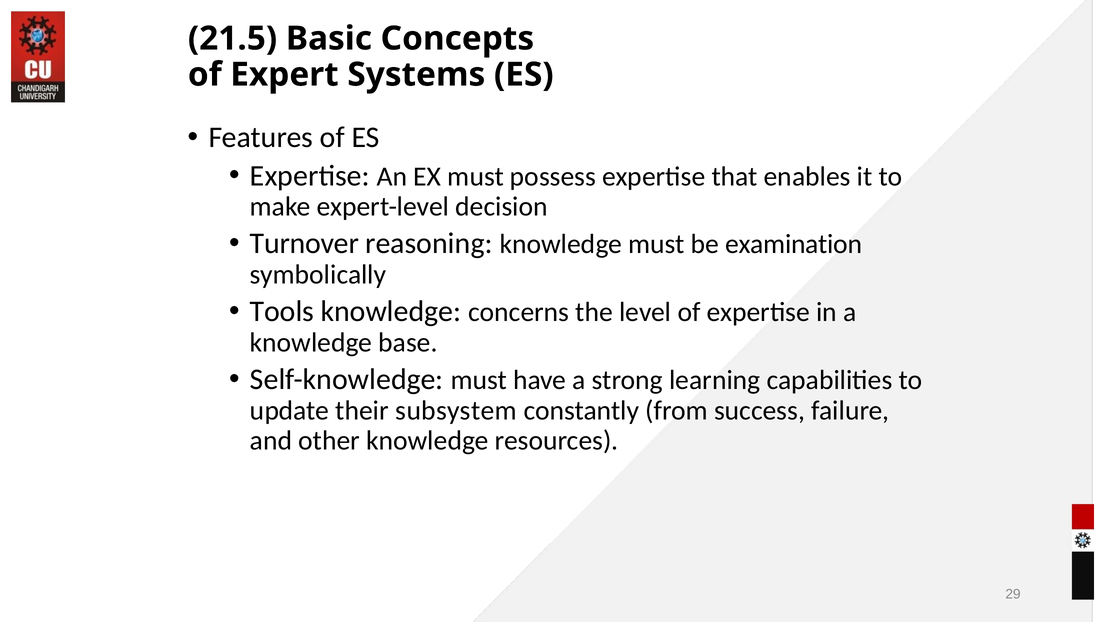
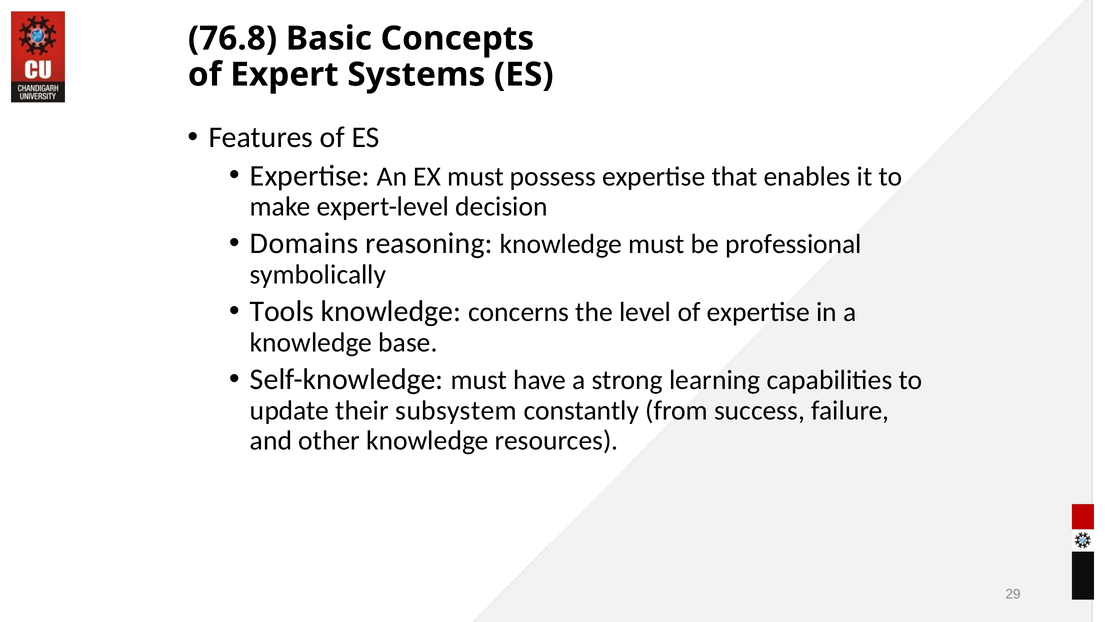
21.5: 21.5 -> 76.8 (233, 38)
Turnover: Turnover -> Domains (304, 243)
examination: examination -> professional (794, 244)
